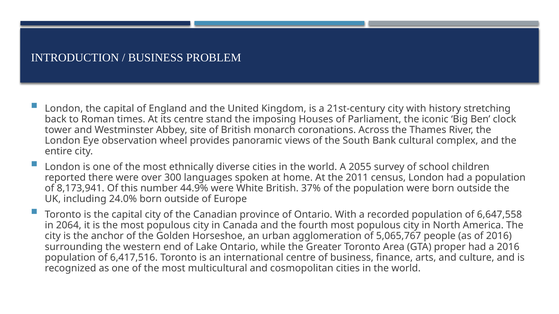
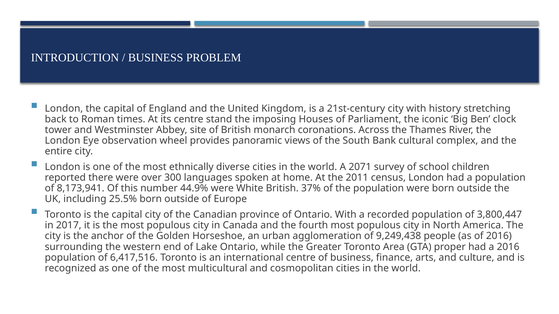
2055: 2055 -> 2071 (360, 167)
24.0%: 24.0% -> 25.5% (123, 199)
6,647,558: 6,647,558 -> 3,800,447 (499, 215)
2064: 2064 -> 2017 (69, 226)
5,065,767: 5,065,767 -> 9,249,438 (399, 236)
